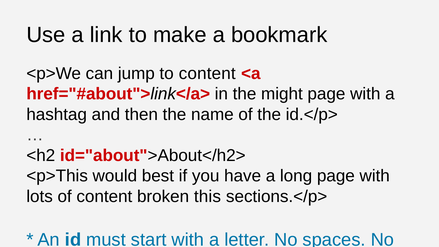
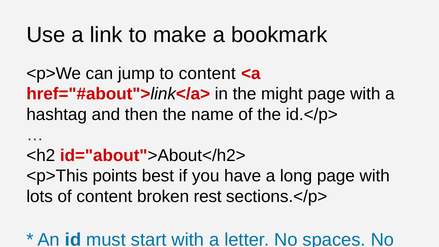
would: would -> points (115, 176)
this: this -> rest (208, 196)
